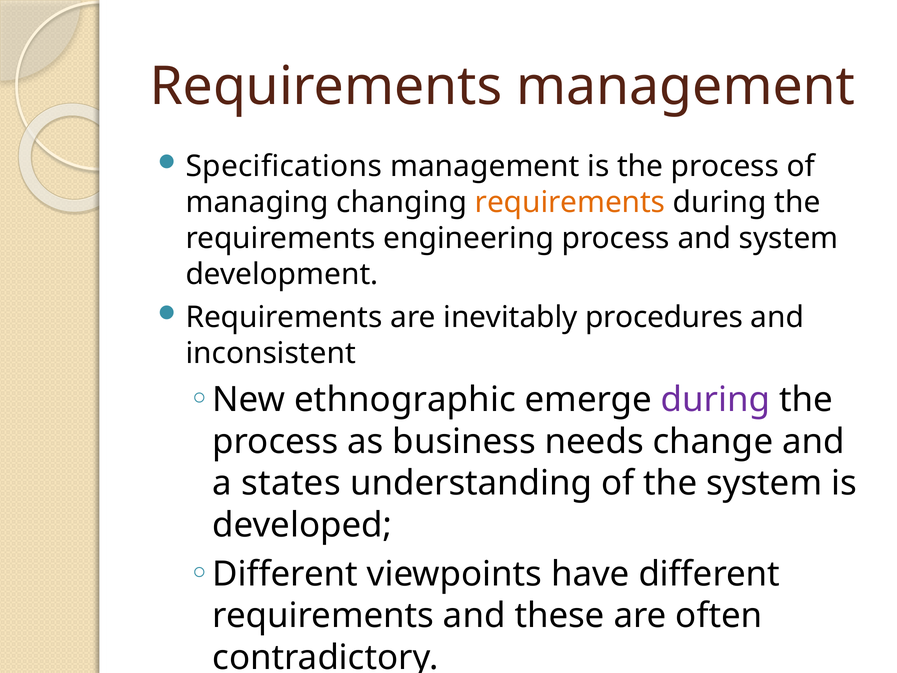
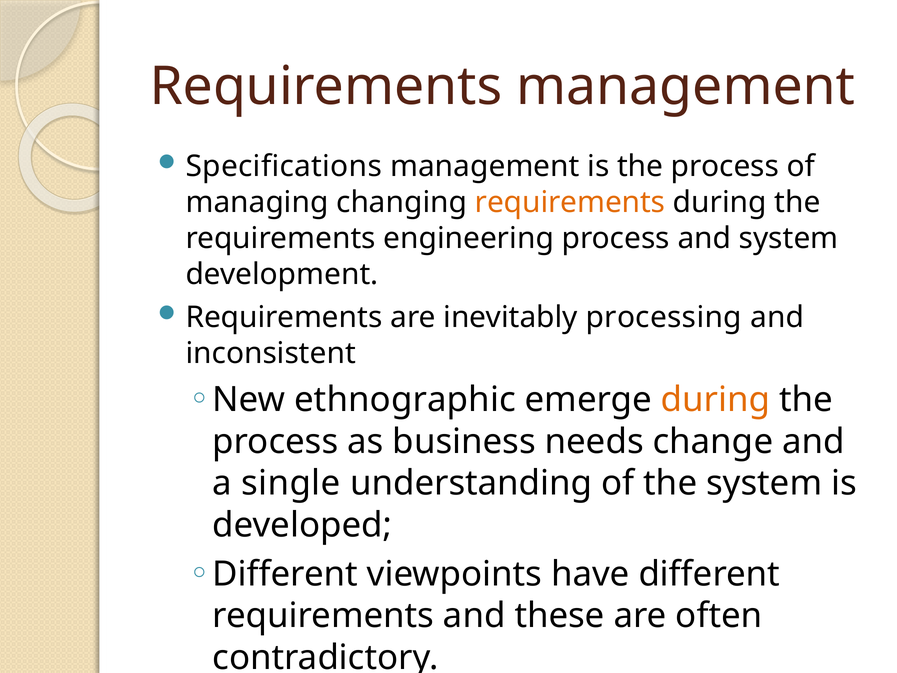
procedures: procedures -> processing (664, 317)
during colour: purple -> orange (716, 399)
states: states -> single (291, 483)
